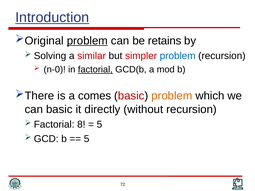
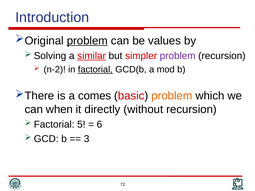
Introduction underline: present -> none (52, 17)
retains: retains -> values (165, 41)
similar underline: none -> present (92, 56)
problem colour: blue -> purple (178, 56)
n-0: n-0 -> n-2 (55, 70)
can basic: basic -> when (59, 109)
8: 8 -> 5 (81, 125)
5: 5 -> 6 (99, 125)
5: 5 -> 3 (87, 139)
